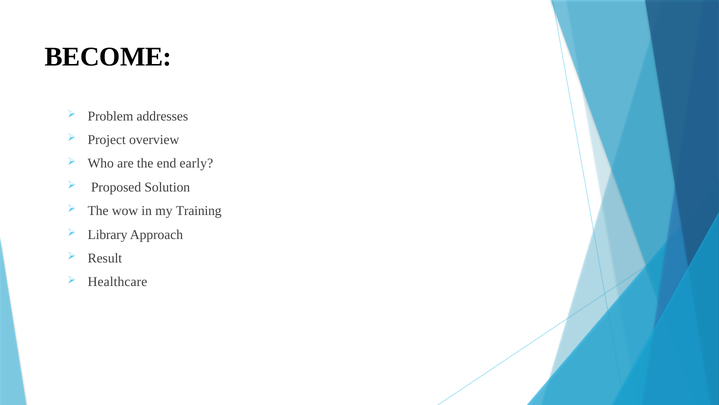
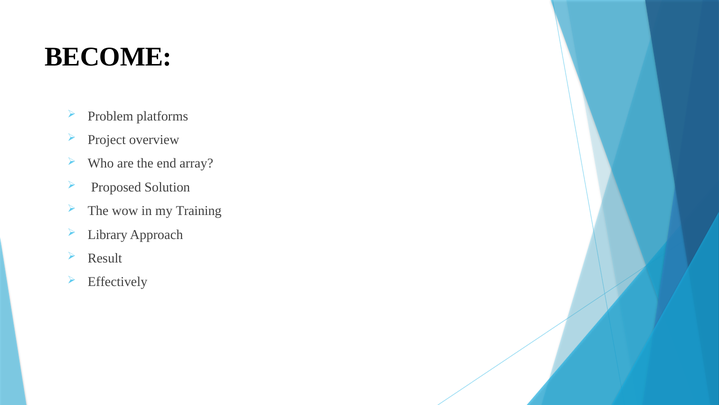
addresses: addresses -> platforms (162, 116)
early: early -> array (196, 163)
Healthcare: Healthcare -> Effectively (118, 282)
